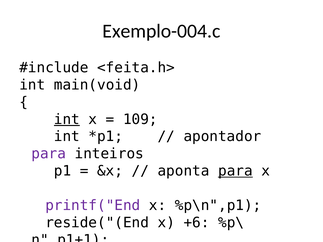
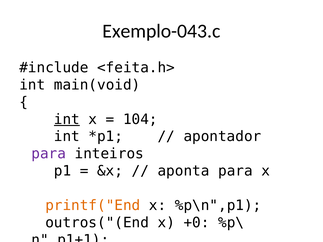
Exemplo-004.c: Exemplo-004.c -> Exemplo-043.c (161, 31)
109: 109 -> 104 (140, 119)
para underline: present -> none (235, 171)
printf("End colour: purple -> orange (93, 206)
reside("(End: reside("(End -> outros("(End (97, 223)
+6: +6 -> +0 (197, 223)
